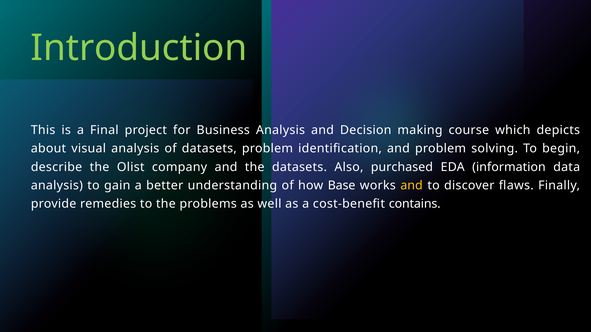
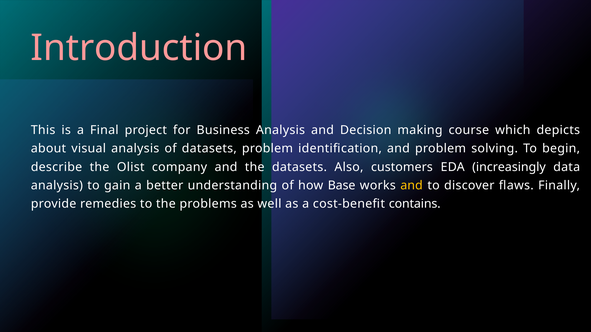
Introduction colour: light green -> pink (139, 48)
purchased: purchased -> customers (402, 167)
information: information -> increasingly (509, 167)
